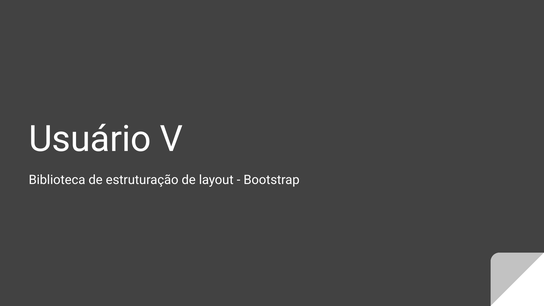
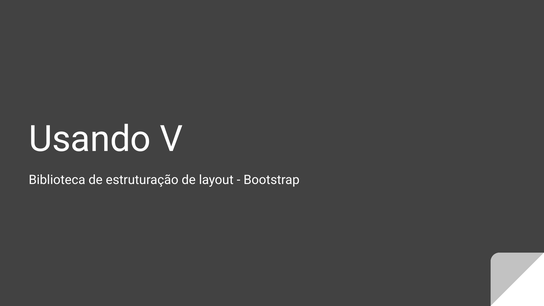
Usuário: Usuário -> Usando (90, 139)
